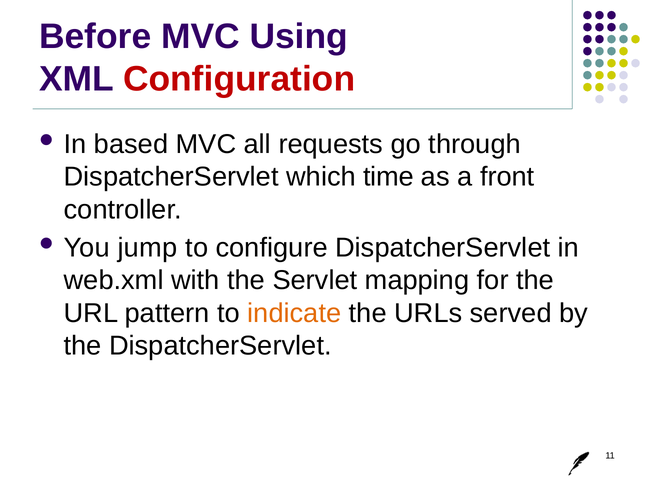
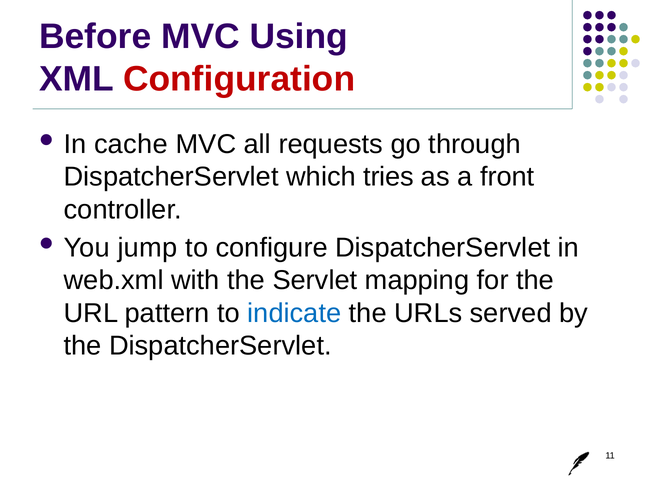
based: based -> cache (131, 144)
time: time -> tries (389, 177)
indicate colour: orange -> blue (294, 313)
